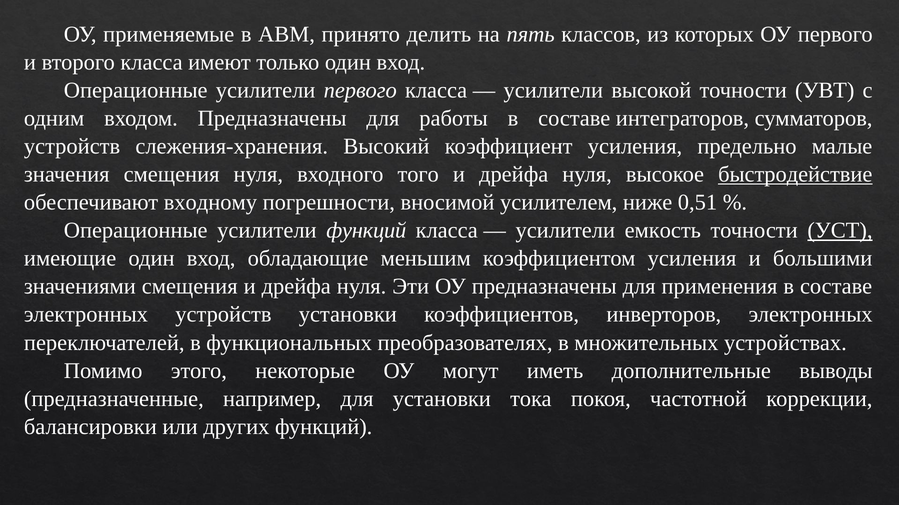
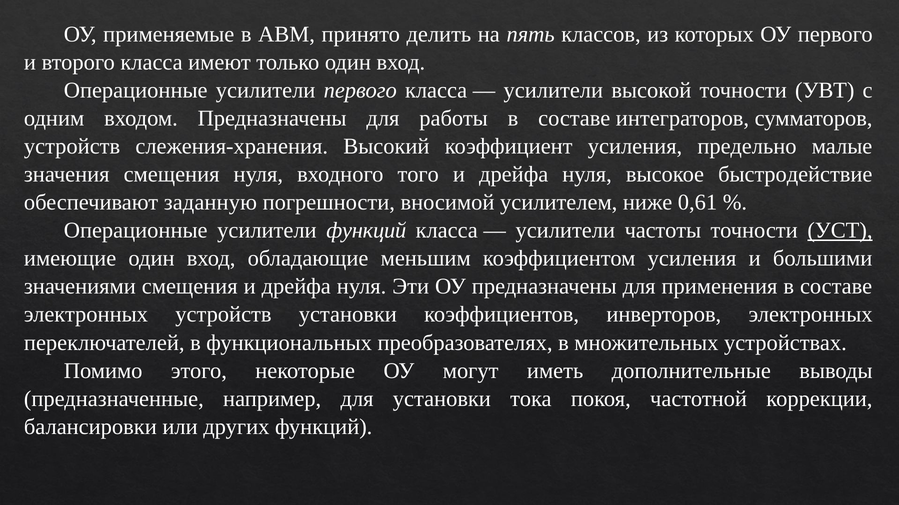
быстродействие underline: present -> none (795, 175)
входному: входному -> заданную (210, 203)
0,51: 0,51 -> 0,61 (698, 203)
емкость: емкость -> частоты (663, 231)
